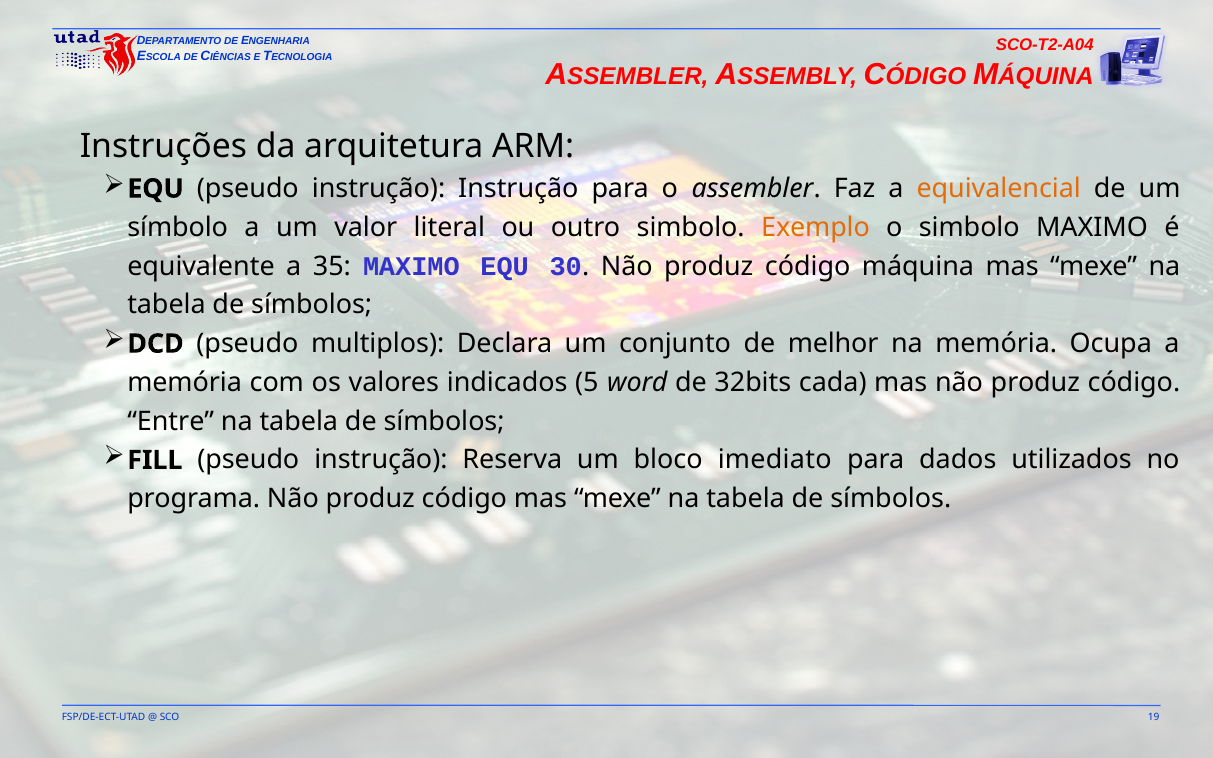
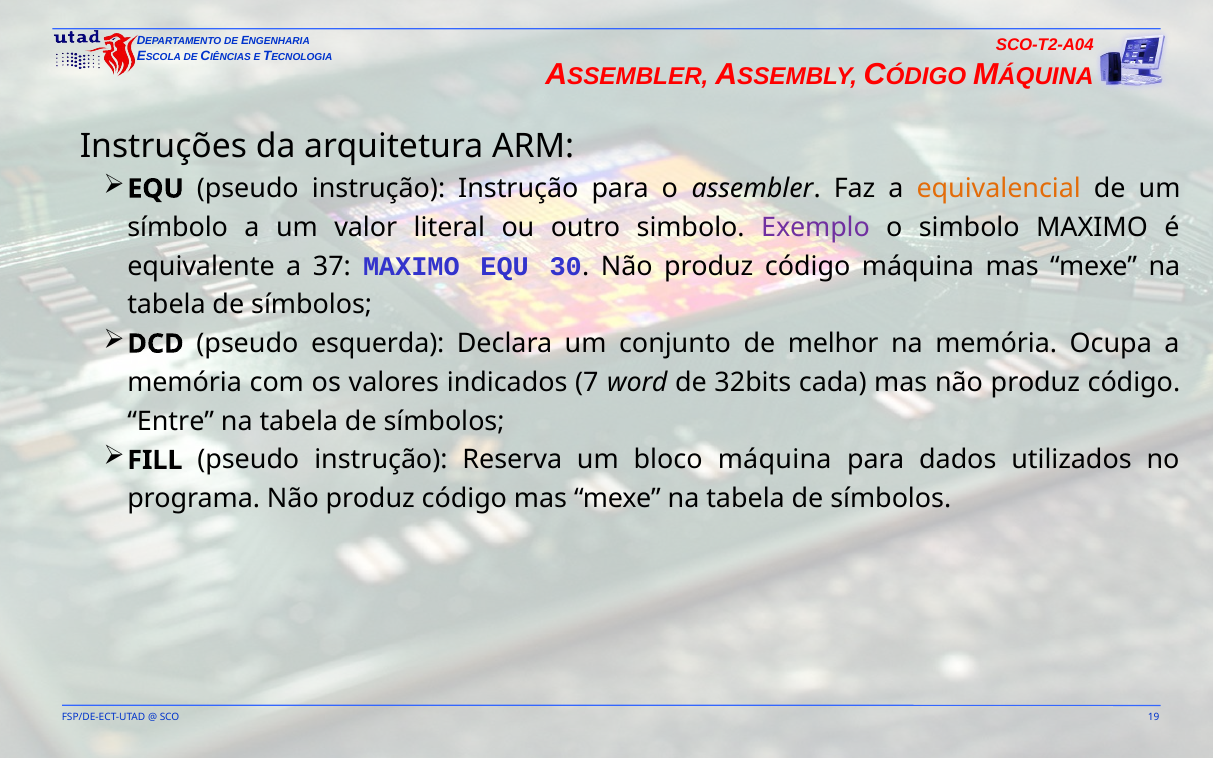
Exemplo colour: orange -> purple (816, 228)
35: 35 -> 37 (332, 266)
multiplos: multiplos -> esquerda (378, 344)
5: 5 -> 7 (587, 383)
bloco imediato: imediato -> máquina (775, 460)
